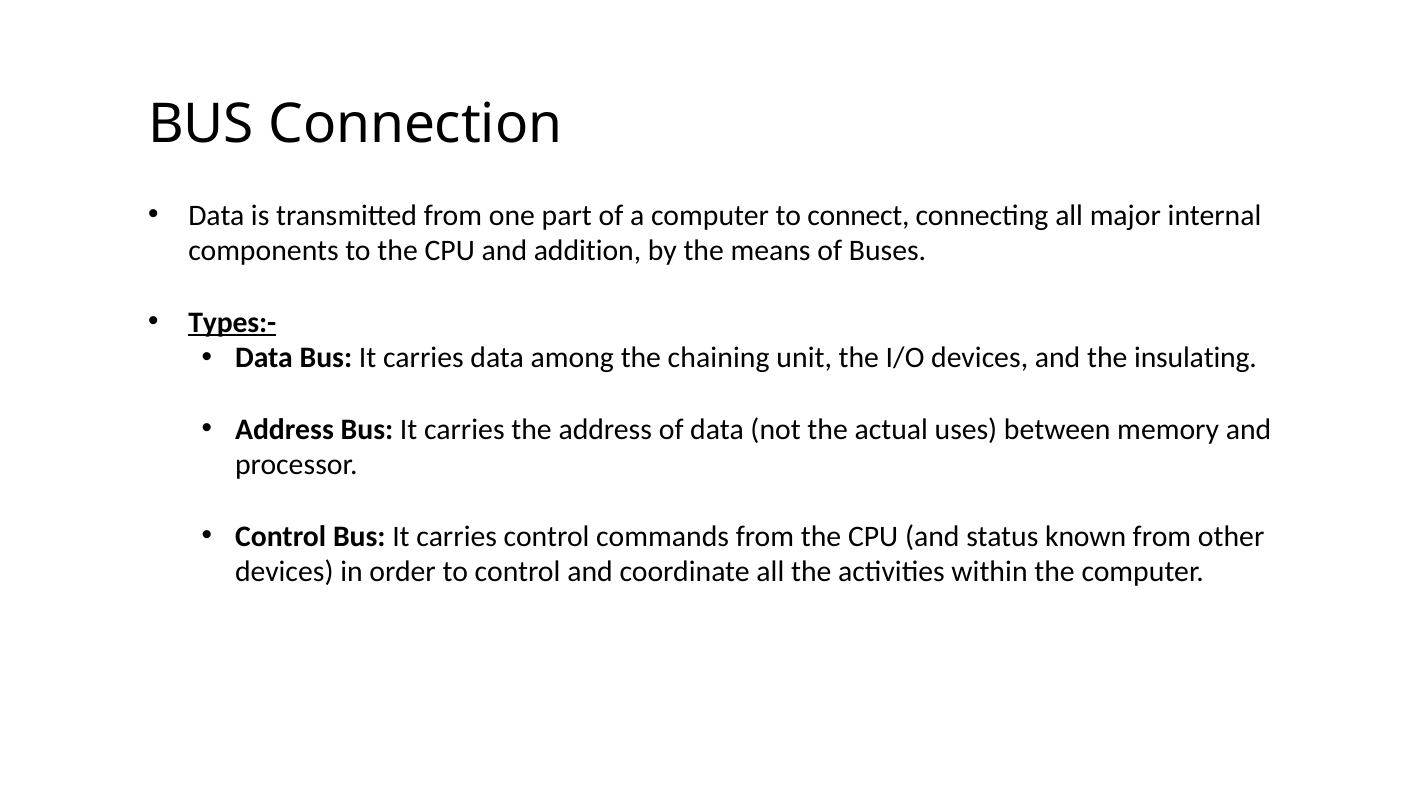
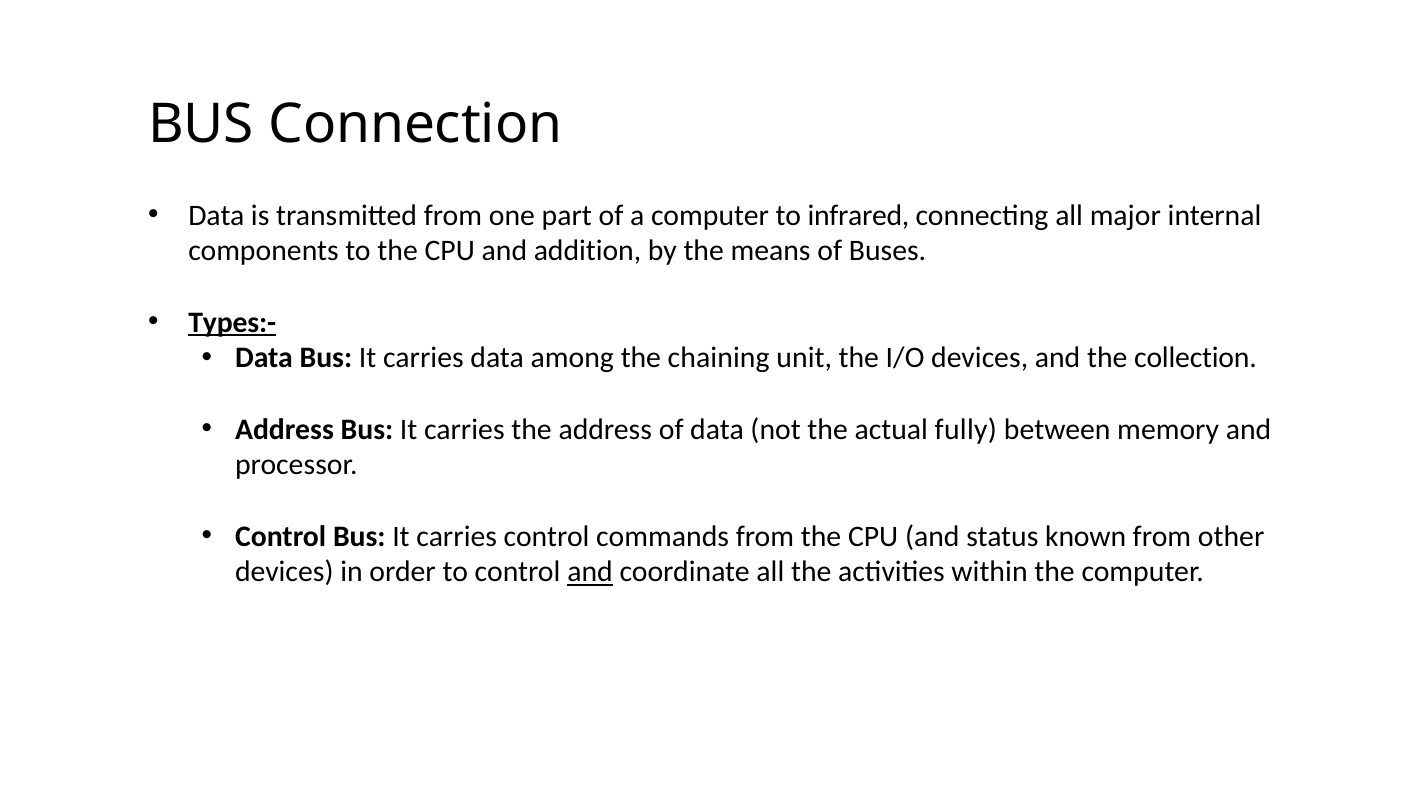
connect: connect -> infrared (858, 215)
insulating: insulating -> collection (1196, 358)
uses: uses -> fully (966, 429)
and underline: none -> present (590, 572)
